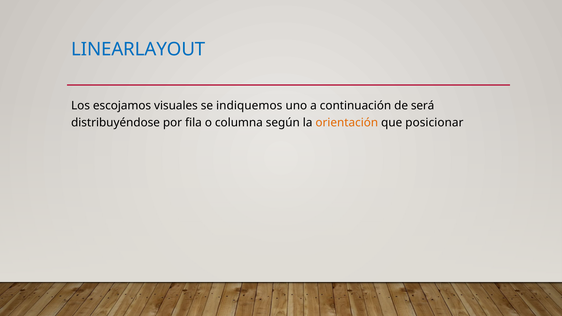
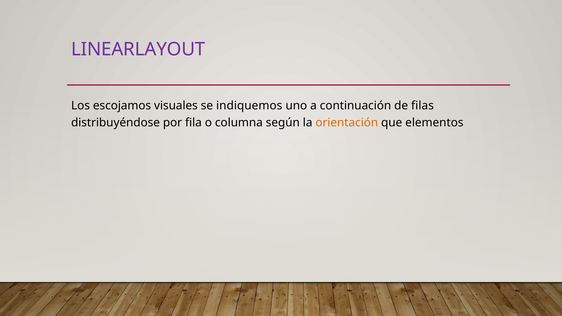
LINEARLAYOUT colour: blue -> purple (138, 49)
será: será -> filas (423, 106)
posicionar: posicionar -> elementos (434, 123)
